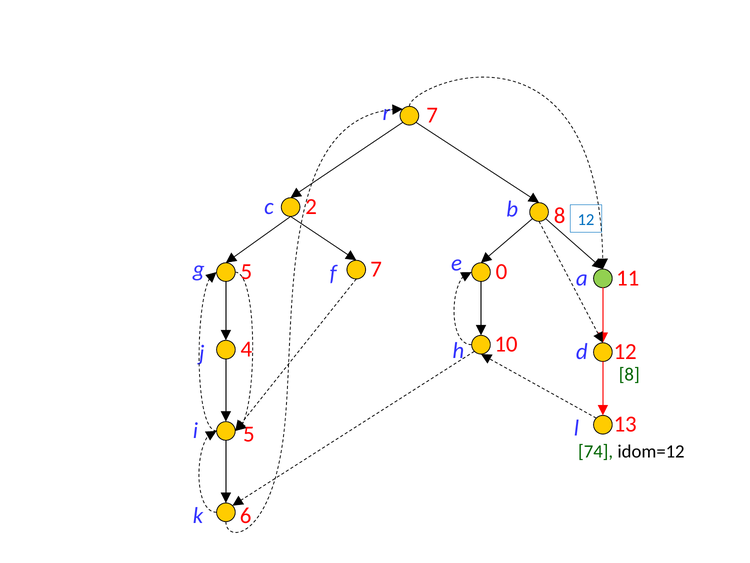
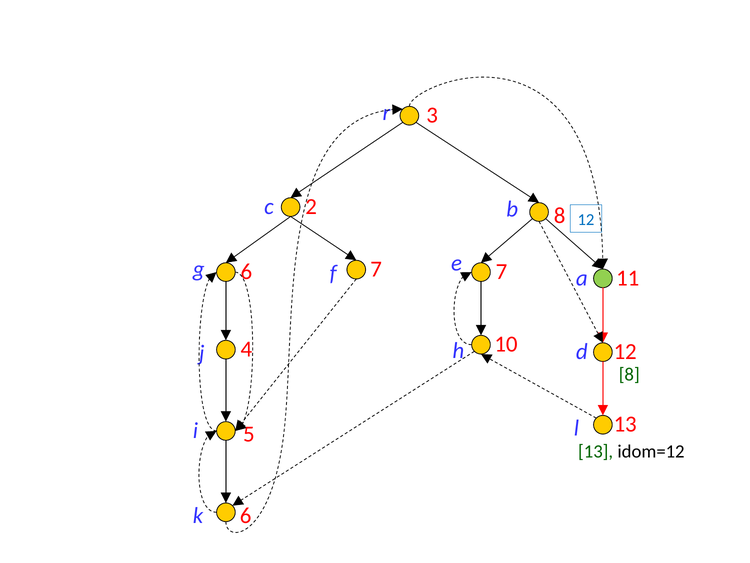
r 7: 7 -> 3 (432, 115)
g 5: 5 -> 6 (246, 272)
e 0: 0 -> 7 (502, 272)
74: 74 -> 13 (596, 451)
